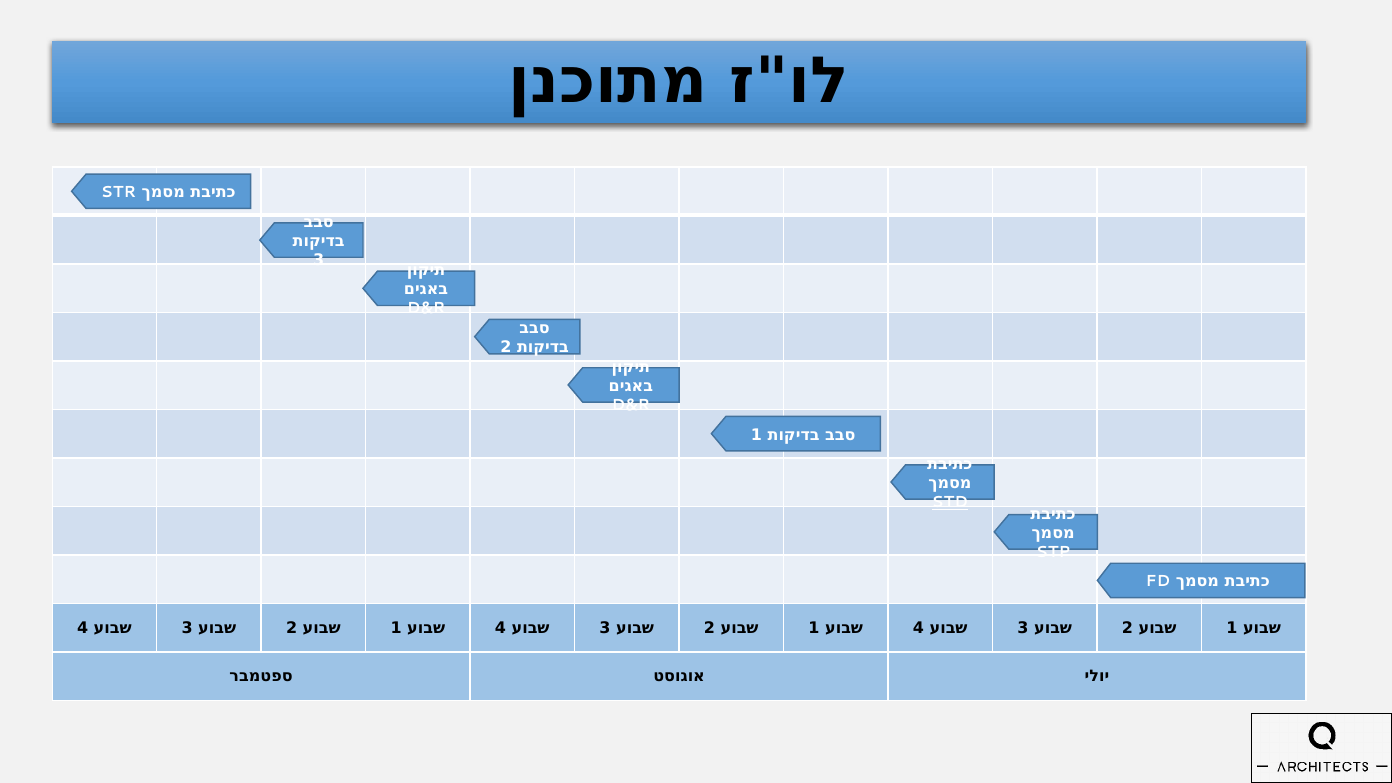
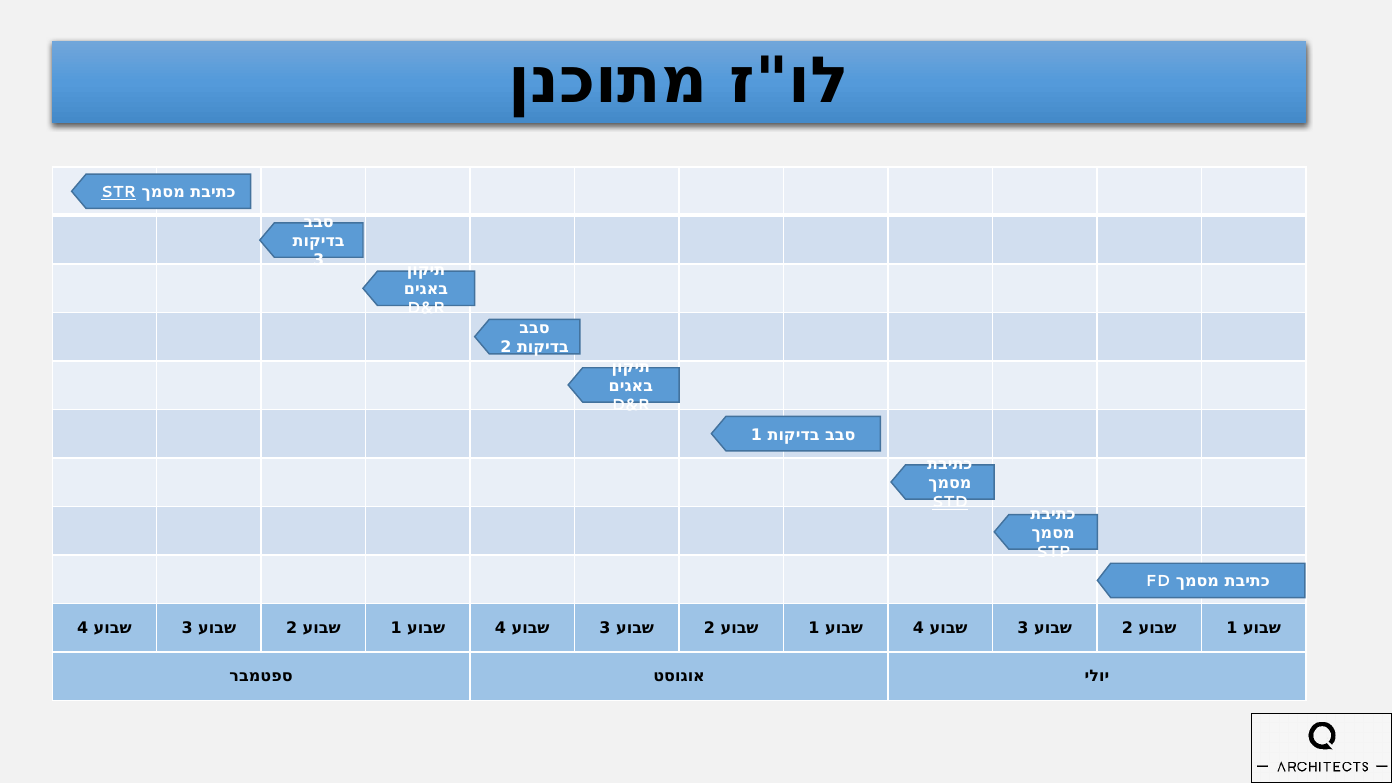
STR underline: none -> present (118, 192)
